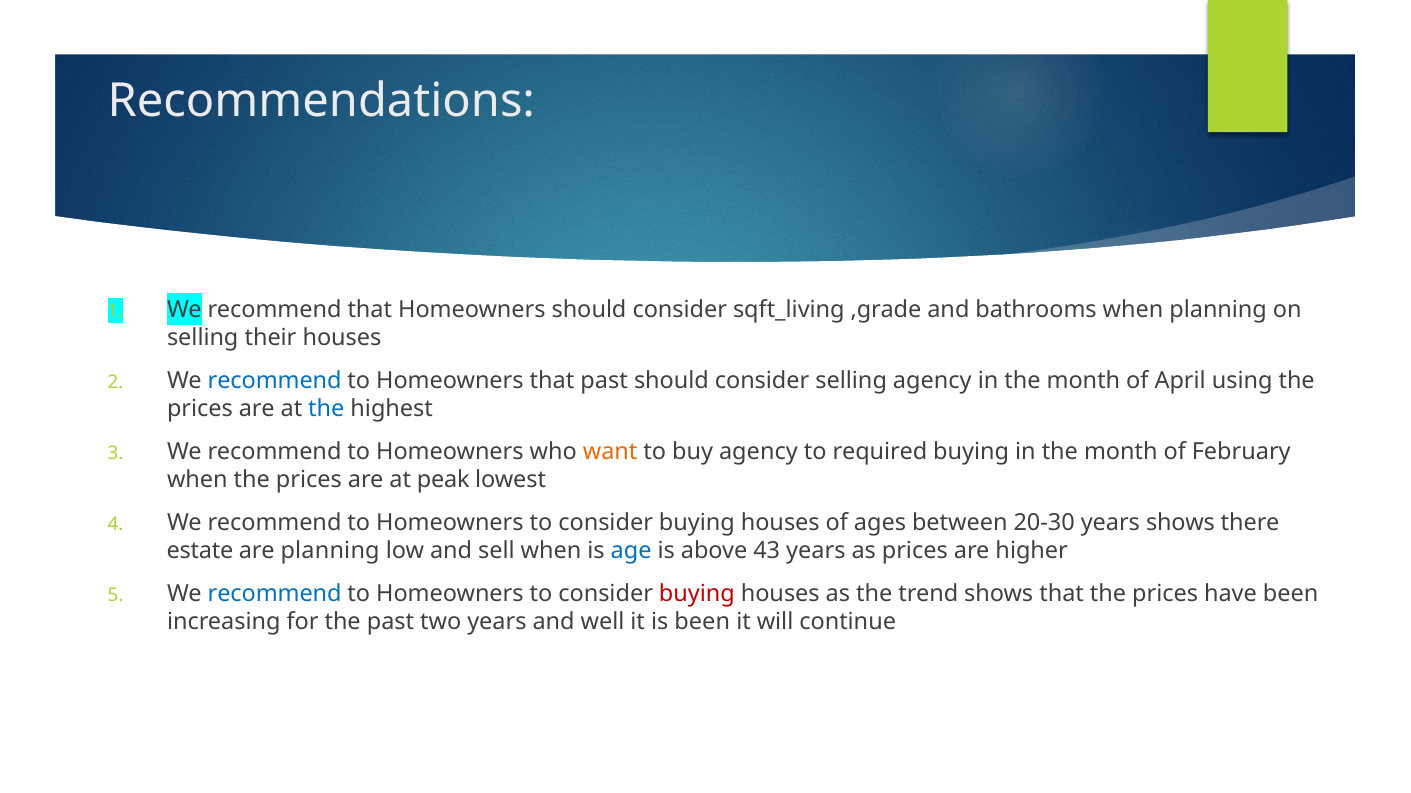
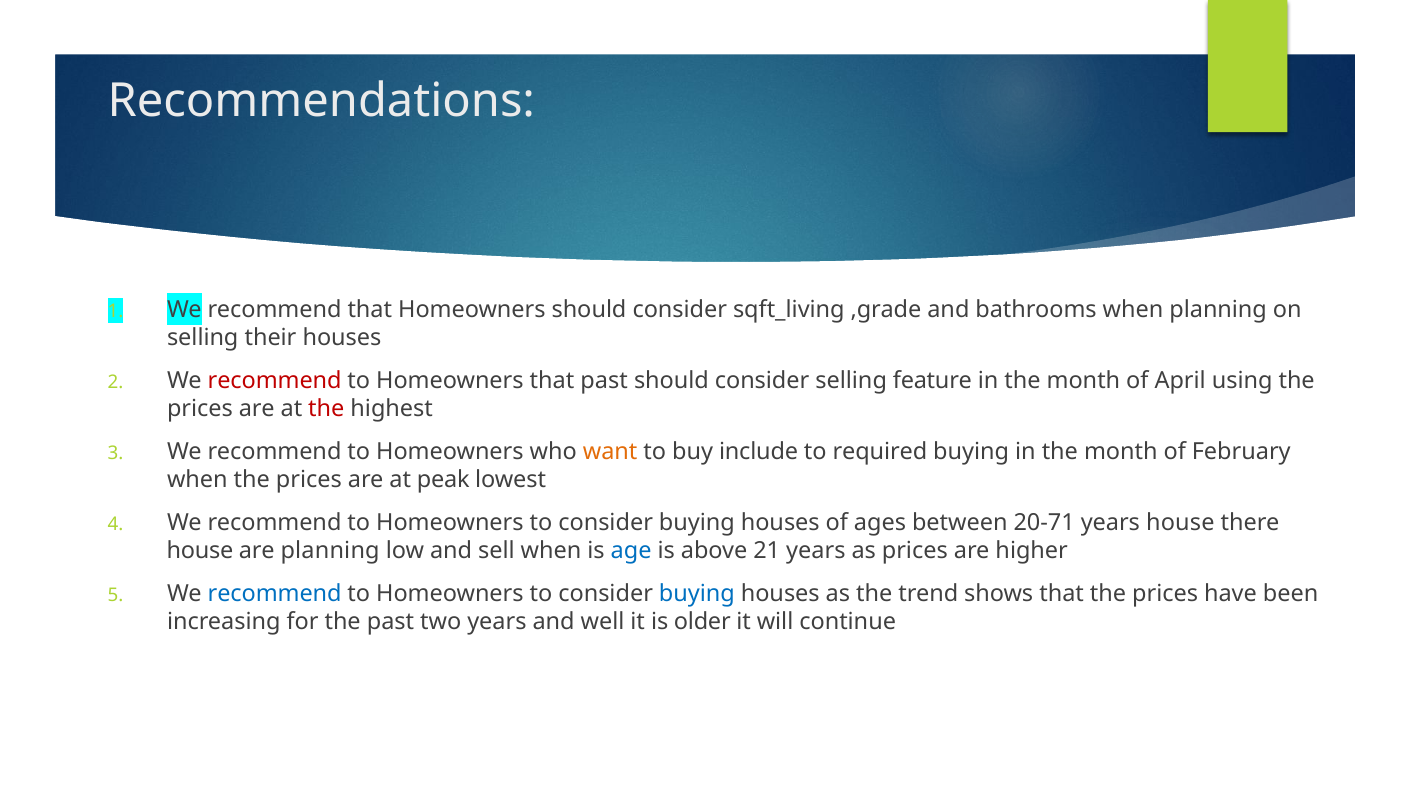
recommend colour: blue -> red (275, 381)
selling agency: agency -> feature (932, 381)
the colour: blue -> red (326, 410)
buy agency: agency -> include (759, 452)
20-30: 20-30 -> 20-71 (1044, 523)
years shows: shows -> house (1180, 523)
estate: estate -> house (200, 552)
43: 43 -> 21 (767, 552)
buying colour: red -> blue (697, 594)
is been: been -> older (702, 623)
